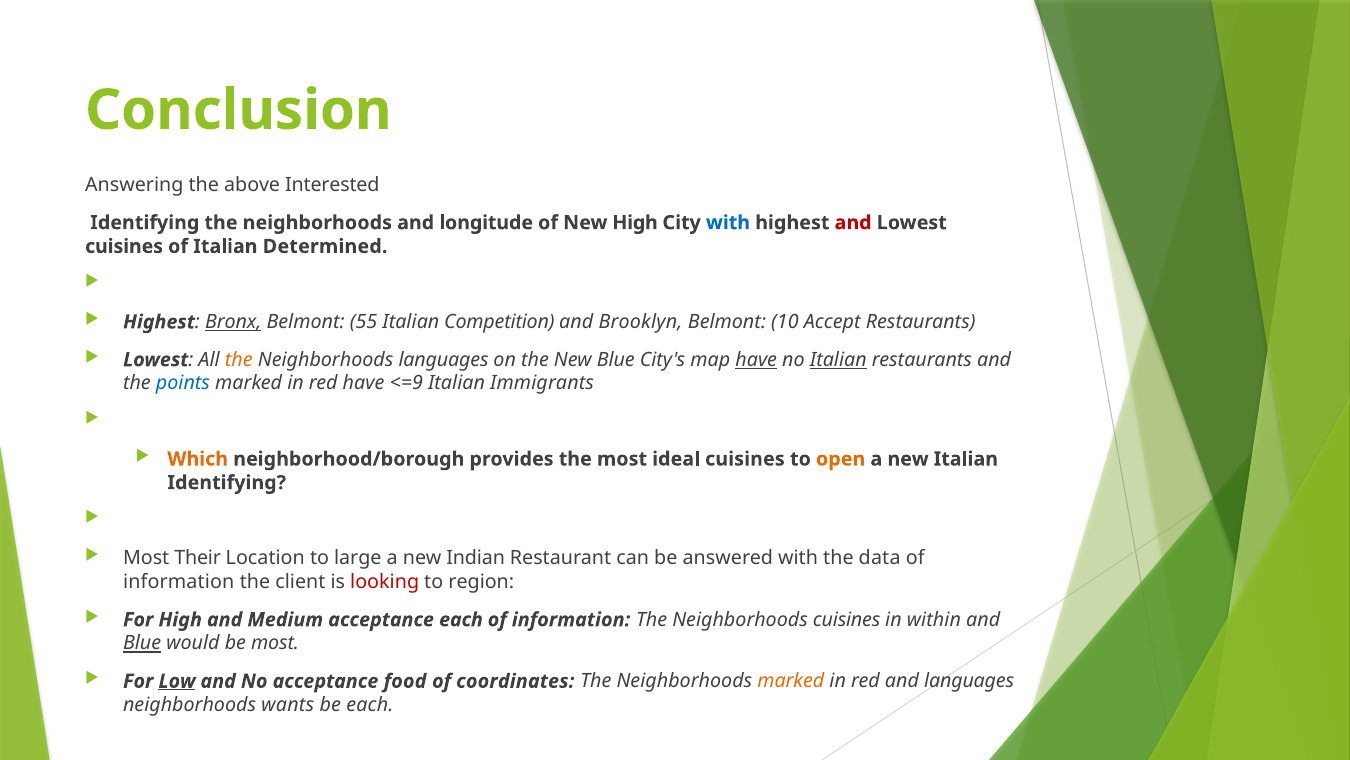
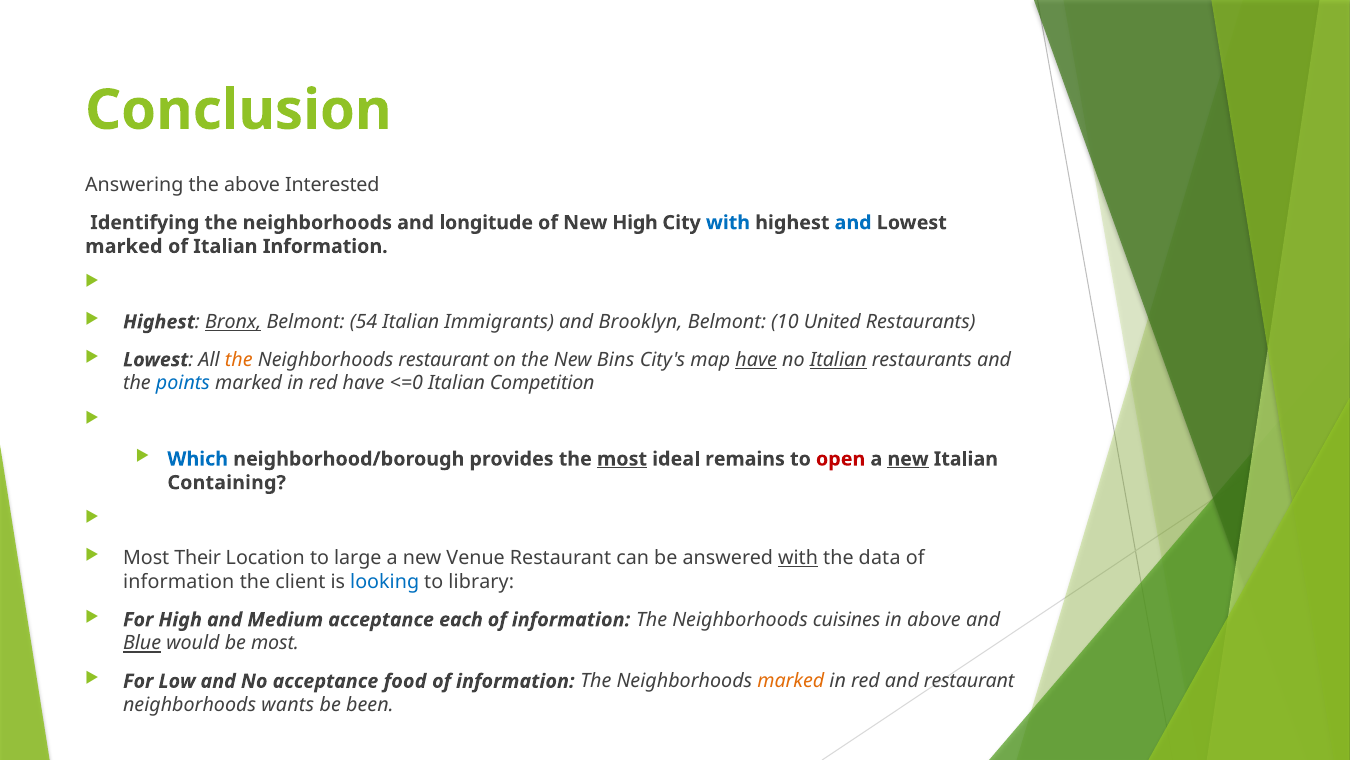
and colour: red -> blue (853, 223)
cuisines: cuisines -> marked (124, 246)
Italian Determined: Determined -> Information (325, 246)
55: 55 -> 54 (364, 322)
Competition: Competition -> Immigrants (499, 322)
Accept: Accept -> United (832, 322)
Neighborhoods languages: languages -> restaurant (444, 359)
New Blue: Blue -> Bins (616, 359)
<=9: <=9 -> <=0 (406, 383)
Immigrants: Immigrants -> Competition (542, 383)
Which colour: orange -> blue (198, 459)
most underline: none -> present (622, 459)
ideal cuisines: cuisines -> remains (745, 459)
open colour: orange -> red (841, 459)
new underline: none -> present (908, 459)
Identifying: Identifying -> Containing (227, 482)
Indian: Indian -> Venue (476, 558)
with underline: none -> present (798, 558)
looking colour: red -> blue (385, 582)
region: region -> library (481, 582)
in within: within -> above (934, 619)
Low underline: present -> none (177, 681)
coordinates: coordinates -> information (515, 681)
and languages: languages -> restaurant (969, 681)
be each: each -> been (370, 704)
